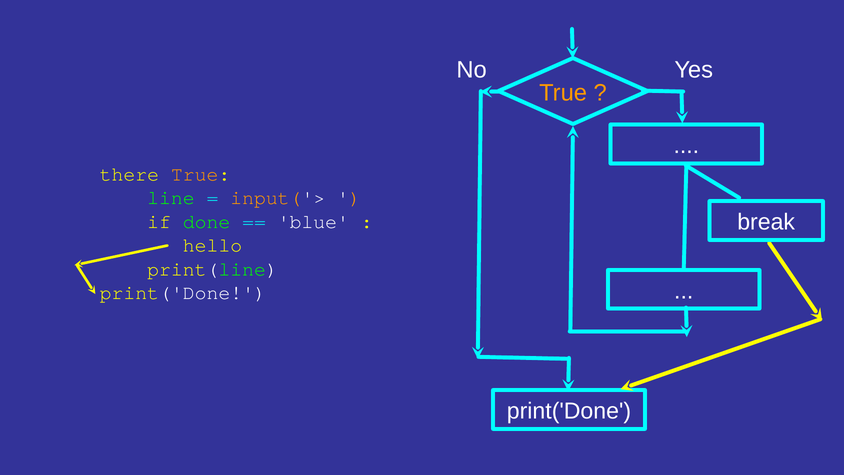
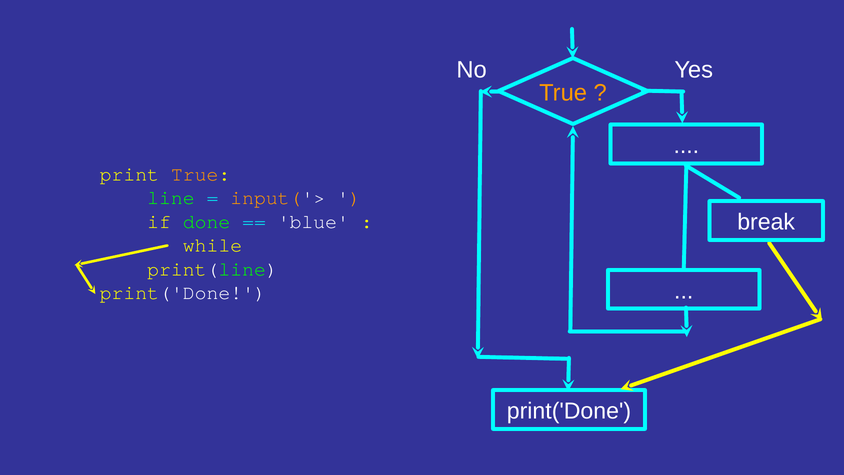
there: there -> print (129, 174)
hello: hello -> while (212, 245)
